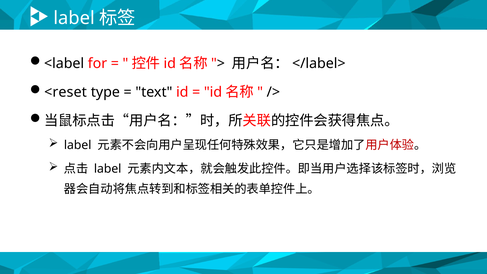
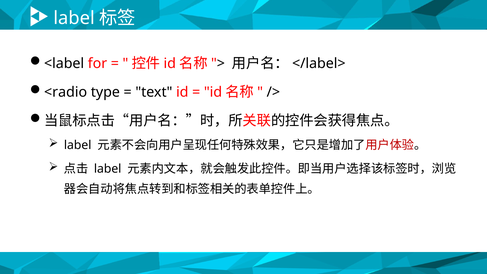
<reset: <reset -> <radio (66, 92)
